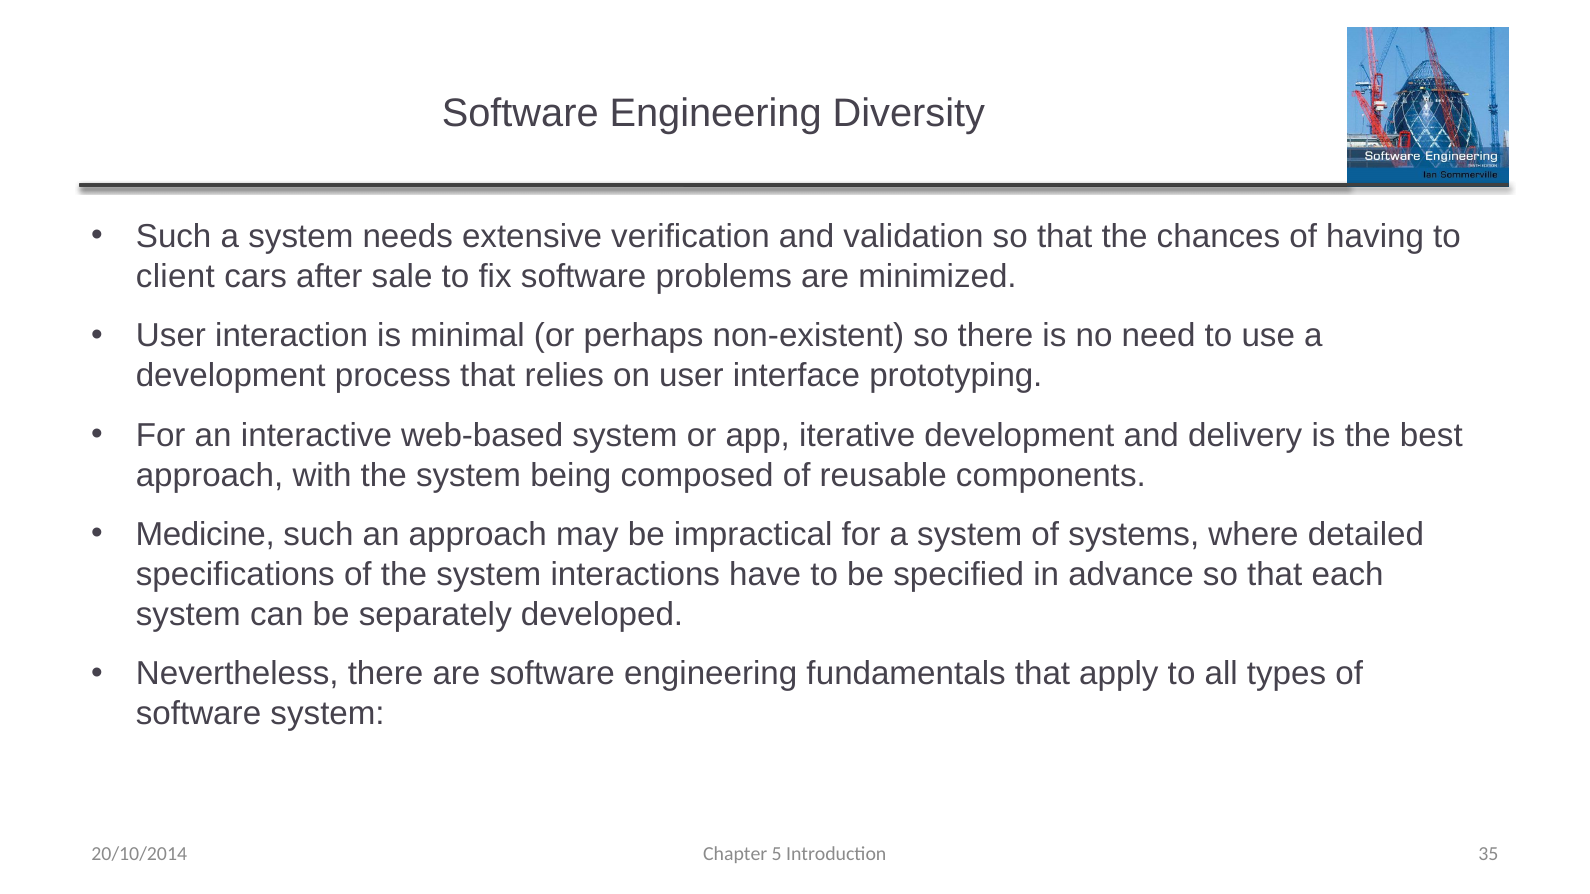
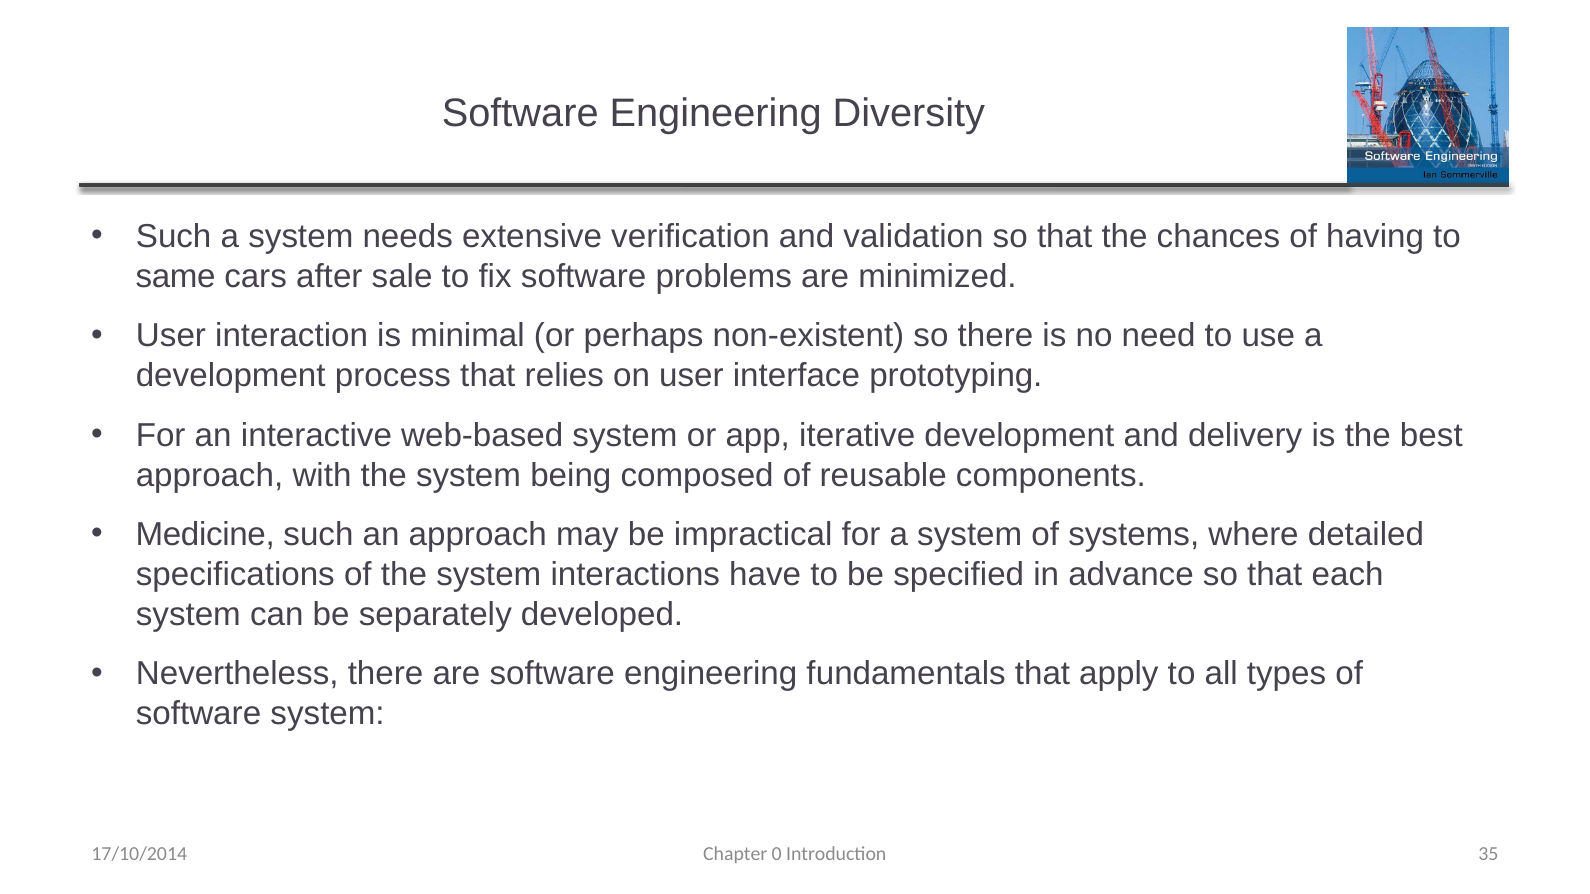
client: client -> same (176, 277)
5: 5 -> 0 (777, 854)
20/10/2014: 20/10/2014 -> 17/10/2014 (139, 854)
